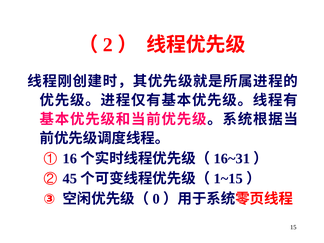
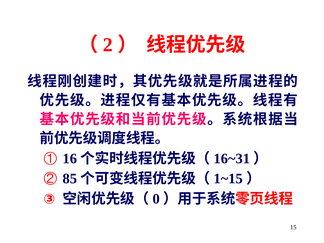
45: 45 -> 85 (70, 179)
